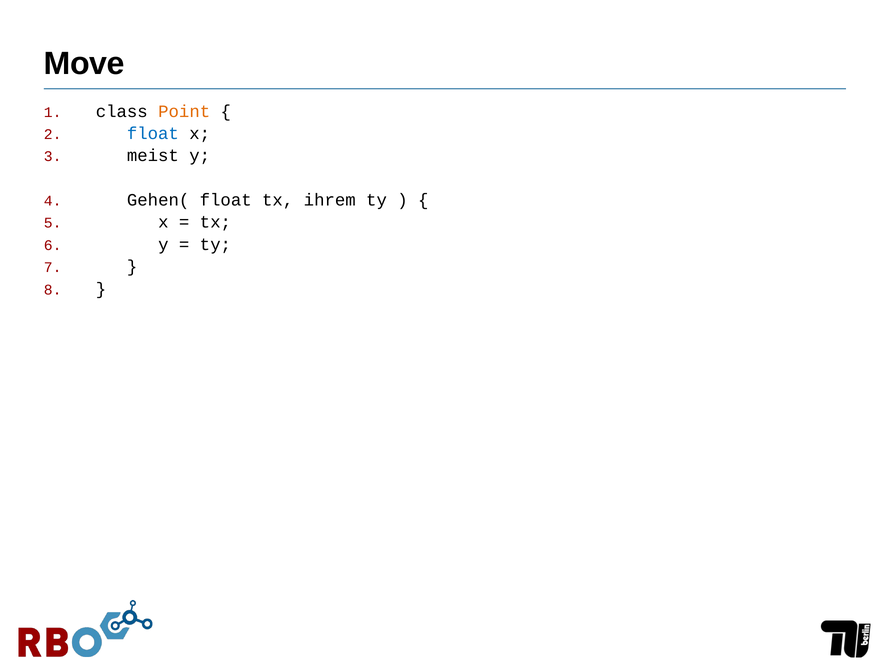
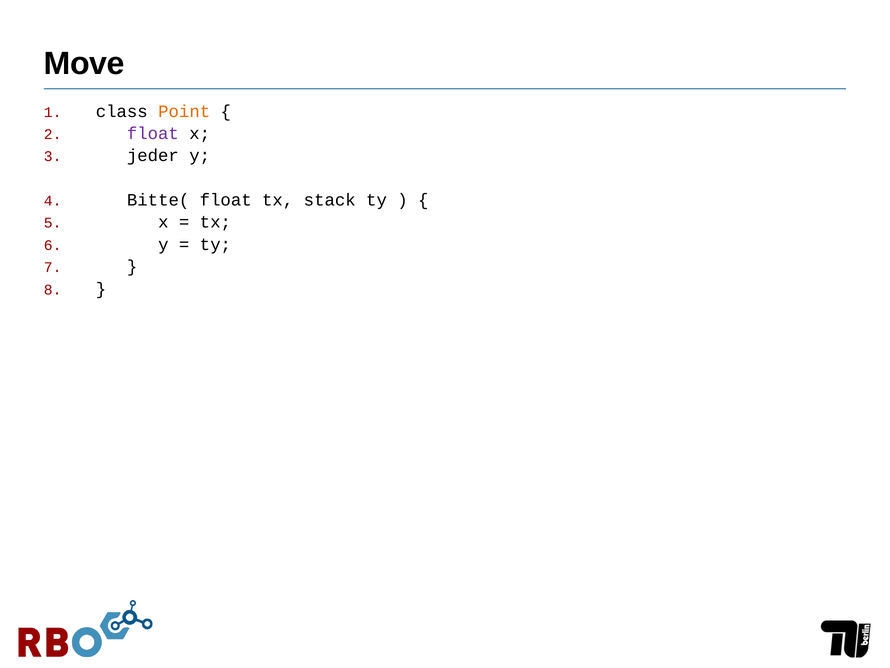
float colour: blue -> purple (153, 133)
meist: meist -> jeder (153, 156)
Gehen(: Gehen( -> Bitte( (158, 200)
ihrem: ihrem -> stack (330, 200)
